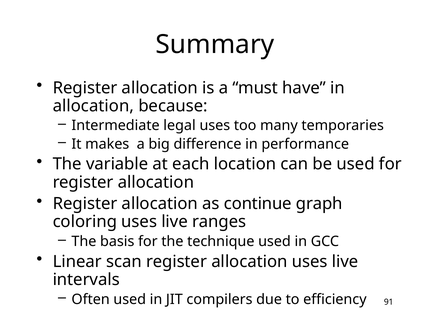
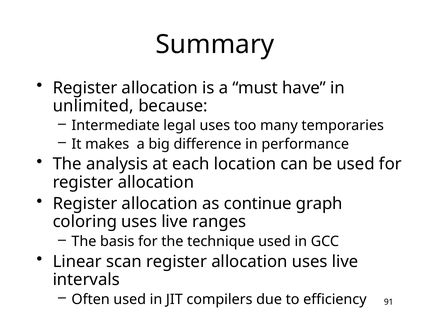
allocation: allocation -> unlimited (93, 106)
variable: variable -> analysis (117, 164)
